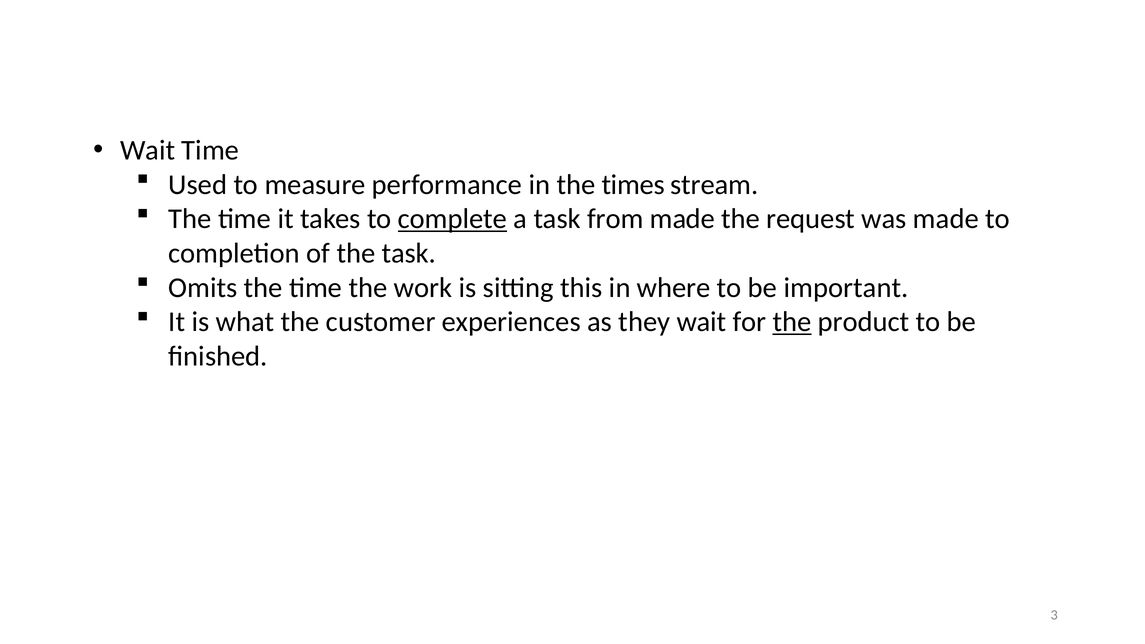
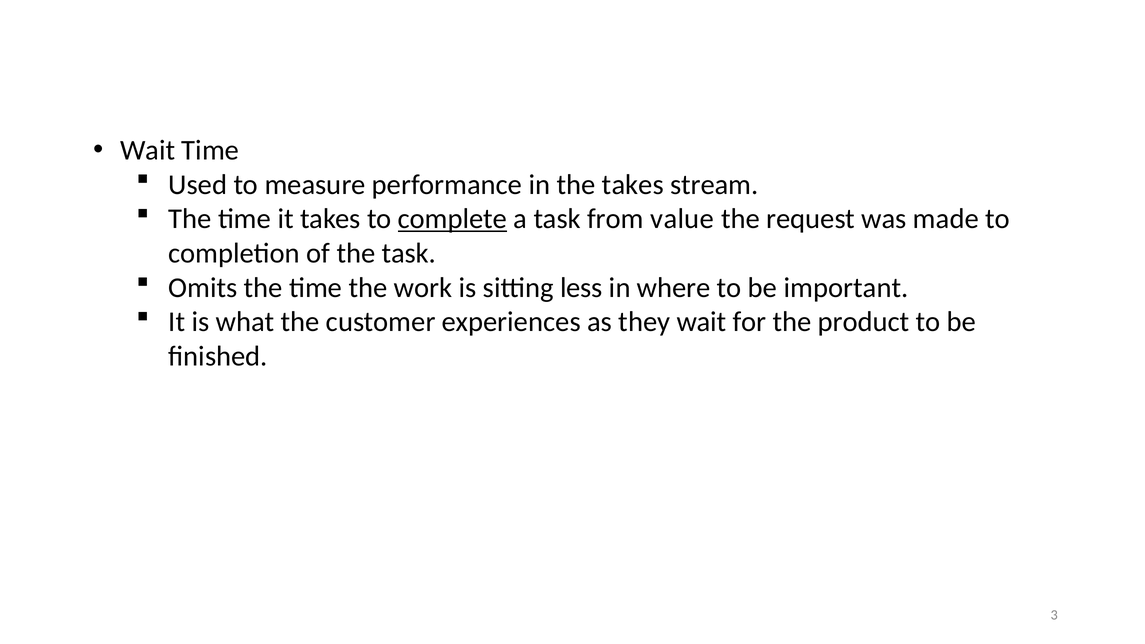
the times: times -> takes (633, 185)
from made: made -> value (682, 219)
this: this -> less (581, 288)
the underline: present -> none (792, 322)
